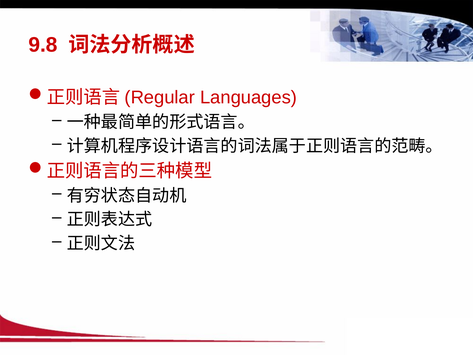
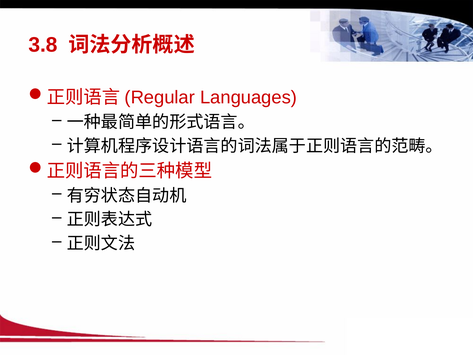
9.8: 9.8 -> 3.8 (43, 45)
